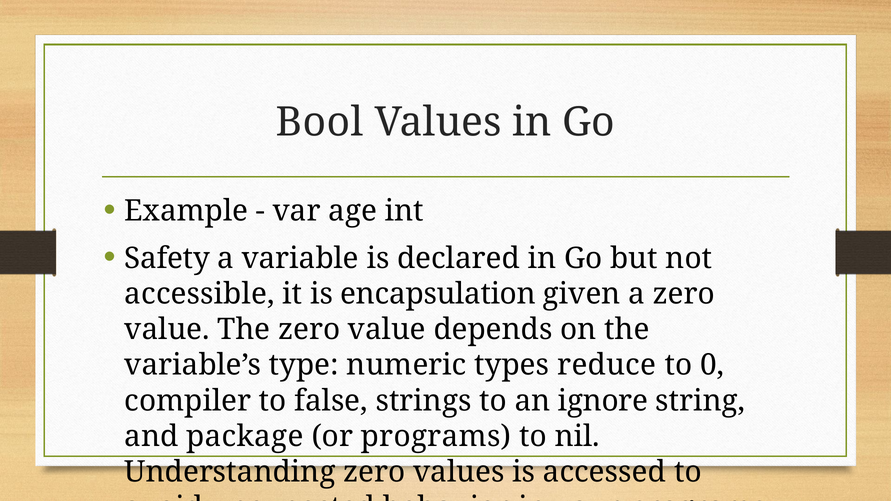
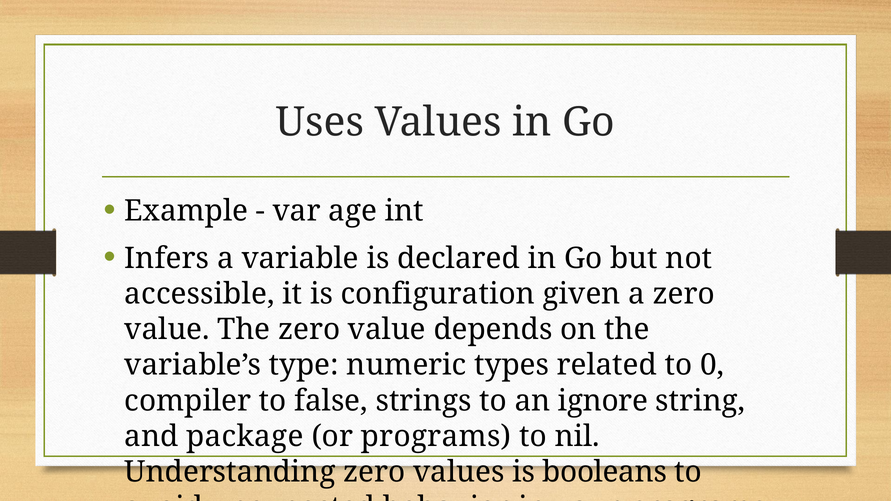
Bool: Bool -> Uses (320, 122)
Safety: Safety -> Infers (167, 258)
encapsulation: encapsulation -> configuration (438, 294)
reduce: reduce -> related (607, 365)
accessed: accessed -> booleans (605, 472)
